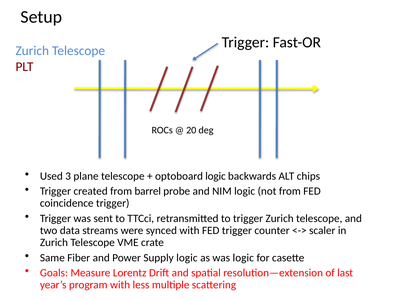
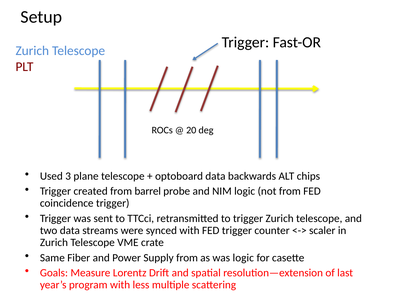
optoboard logic: logic -> data (215, 176)
Supply logic: logic -> from (187, 258)
